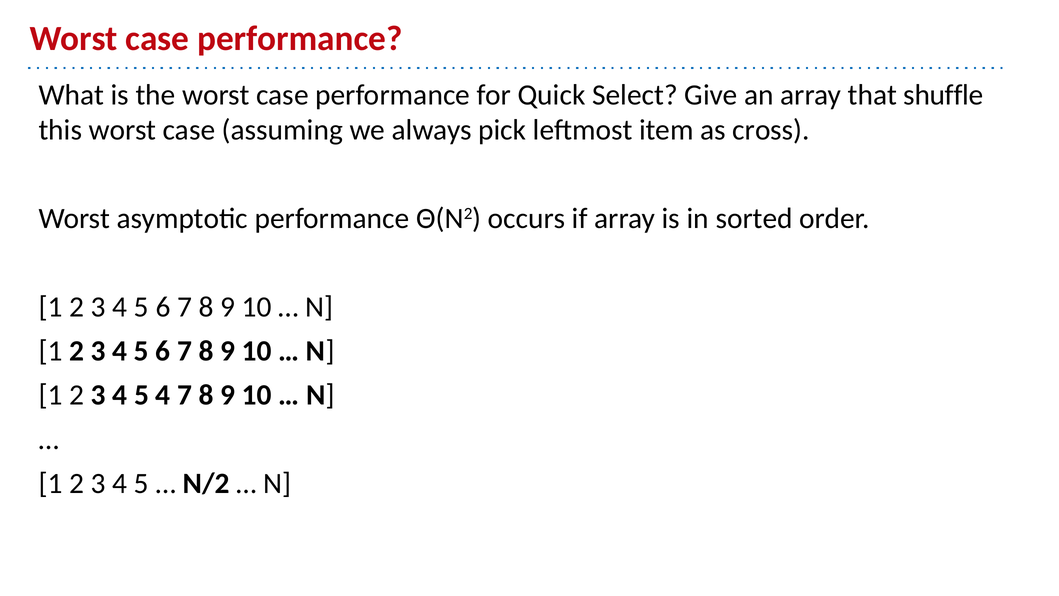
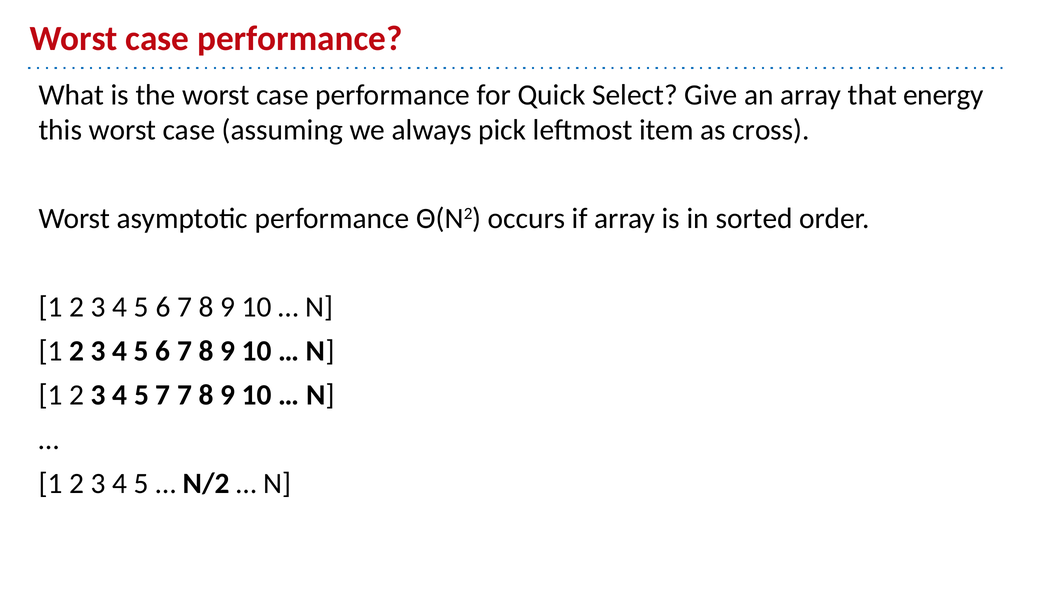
shuffle: shuffle -> energy (943, 95)
5 4: 4 -> 7 (163, 395)
